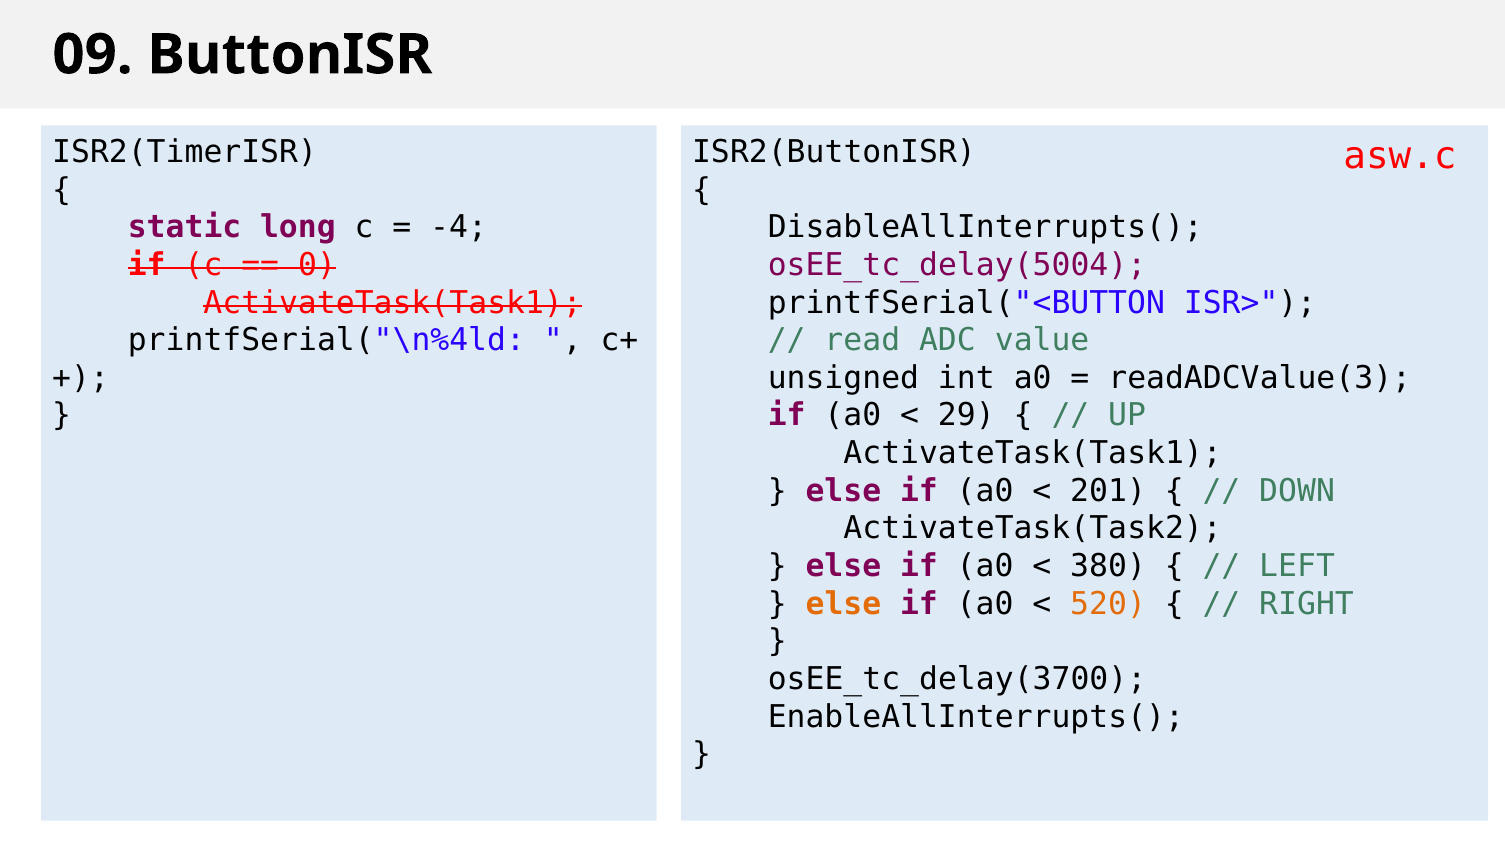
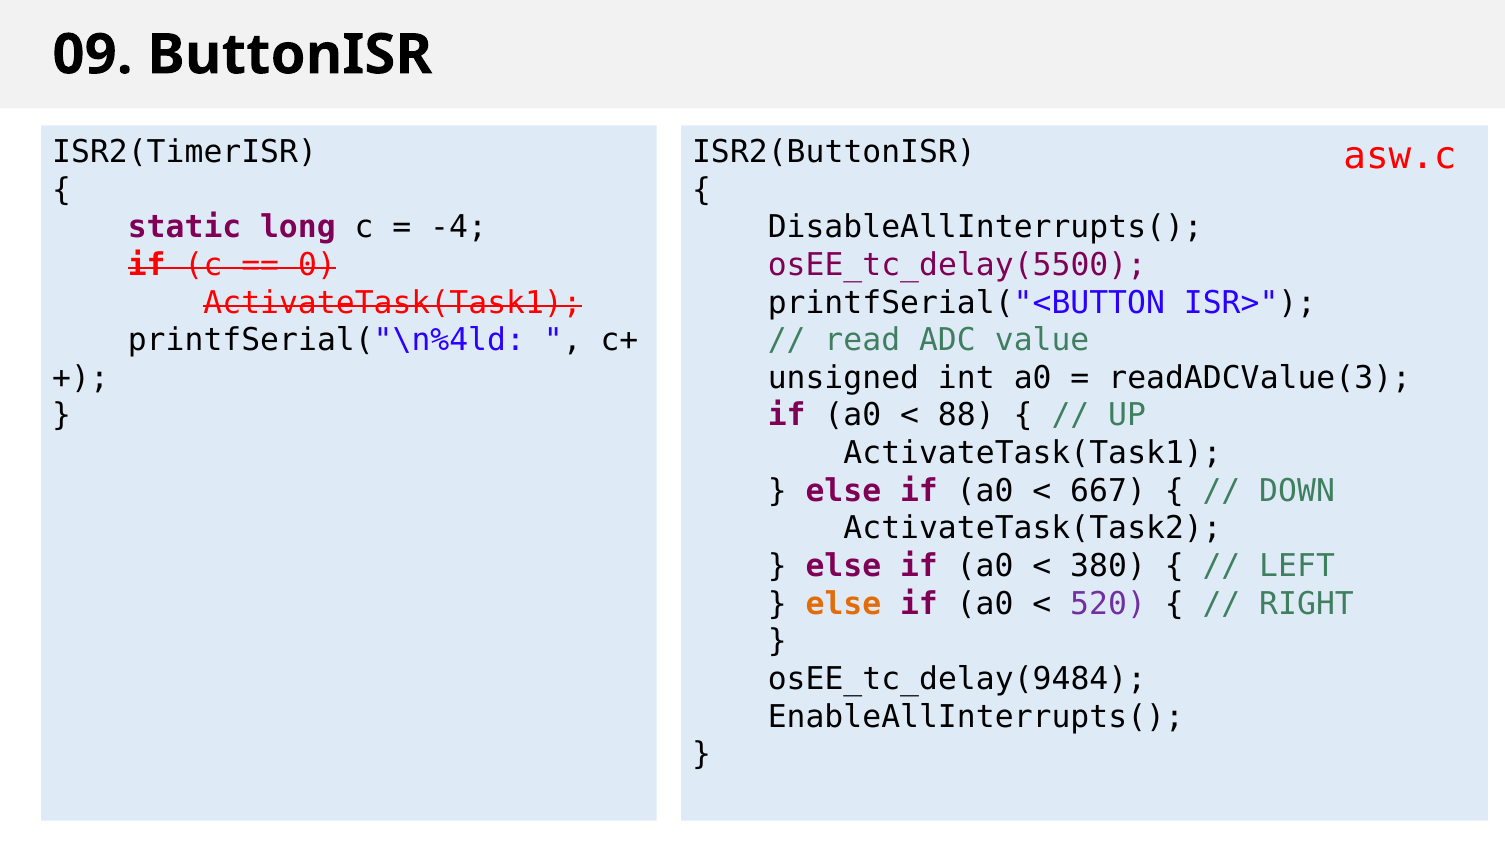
osEE_tc_delay(5004: osEE_tc_delay(5004 -> osEE_tc_delay(5500 (957, 265)
29: 29 -> 88 (966, 415)
201: 201 -> 667 (1108, 491)
520 colour: orange -> purple (1108, 604)
osEE_tc_delay(3700: osEE_tc_delay(3700 -> osEE_tc_delay(9484 (957, 679)
